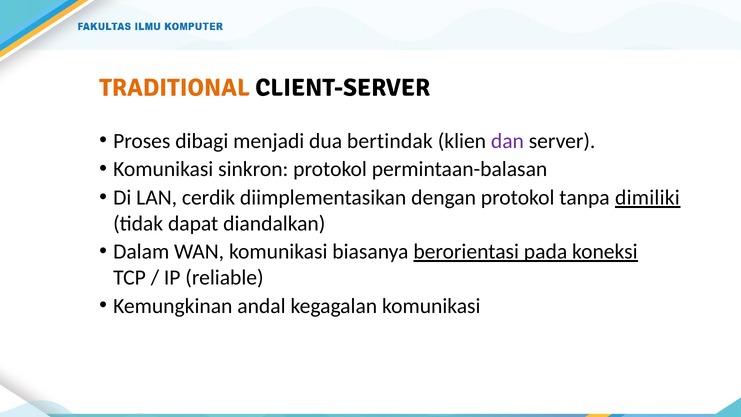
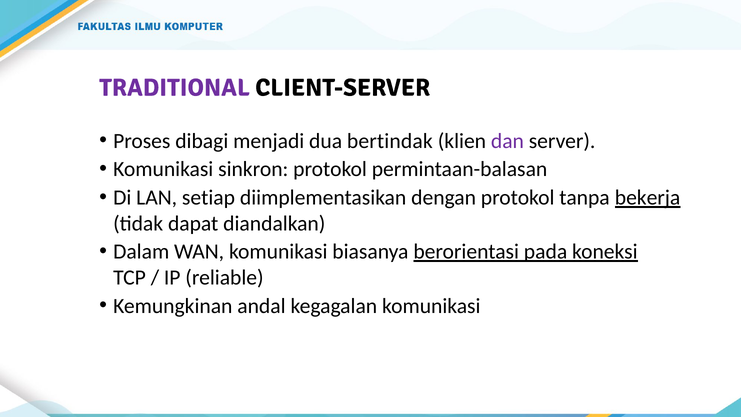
TRADITIONAL colour: orange -> purple (175, 87)
cerdik: cerdik -> setiap (209, 197)
dimiliki: dimiliki -> bekerja (648, 197)
